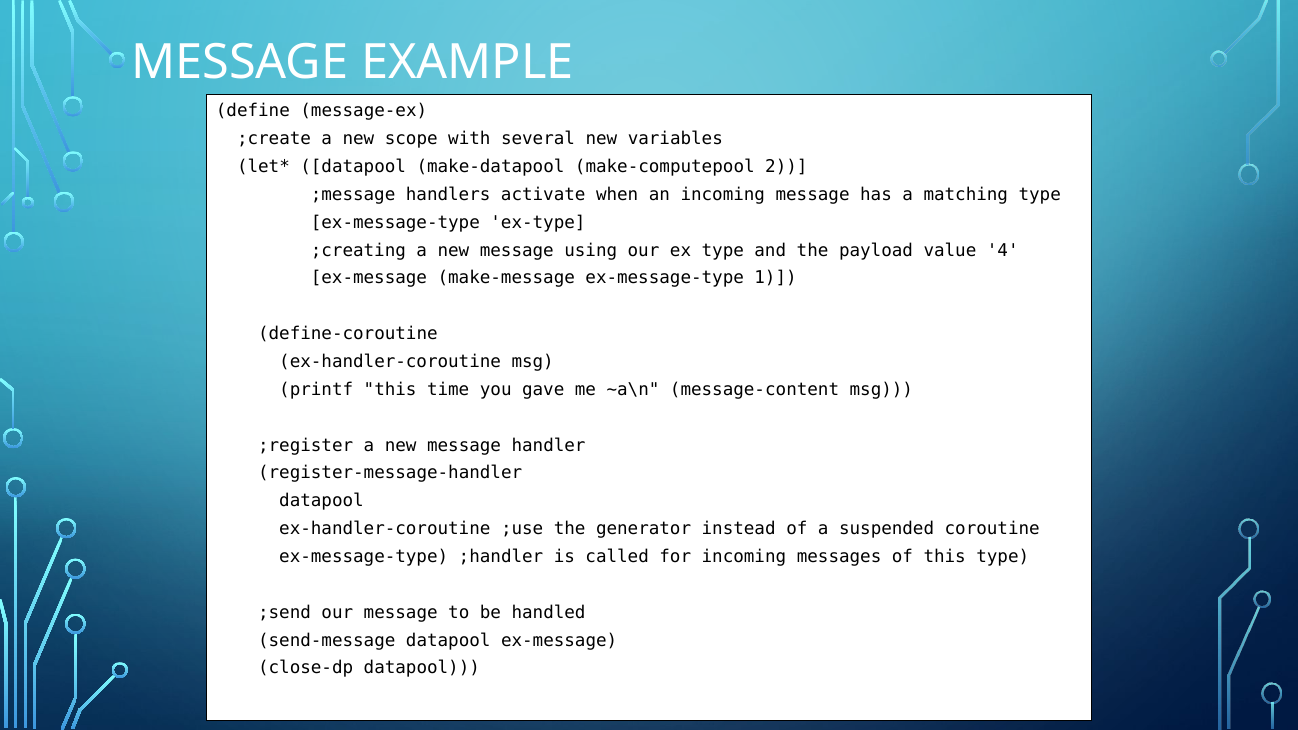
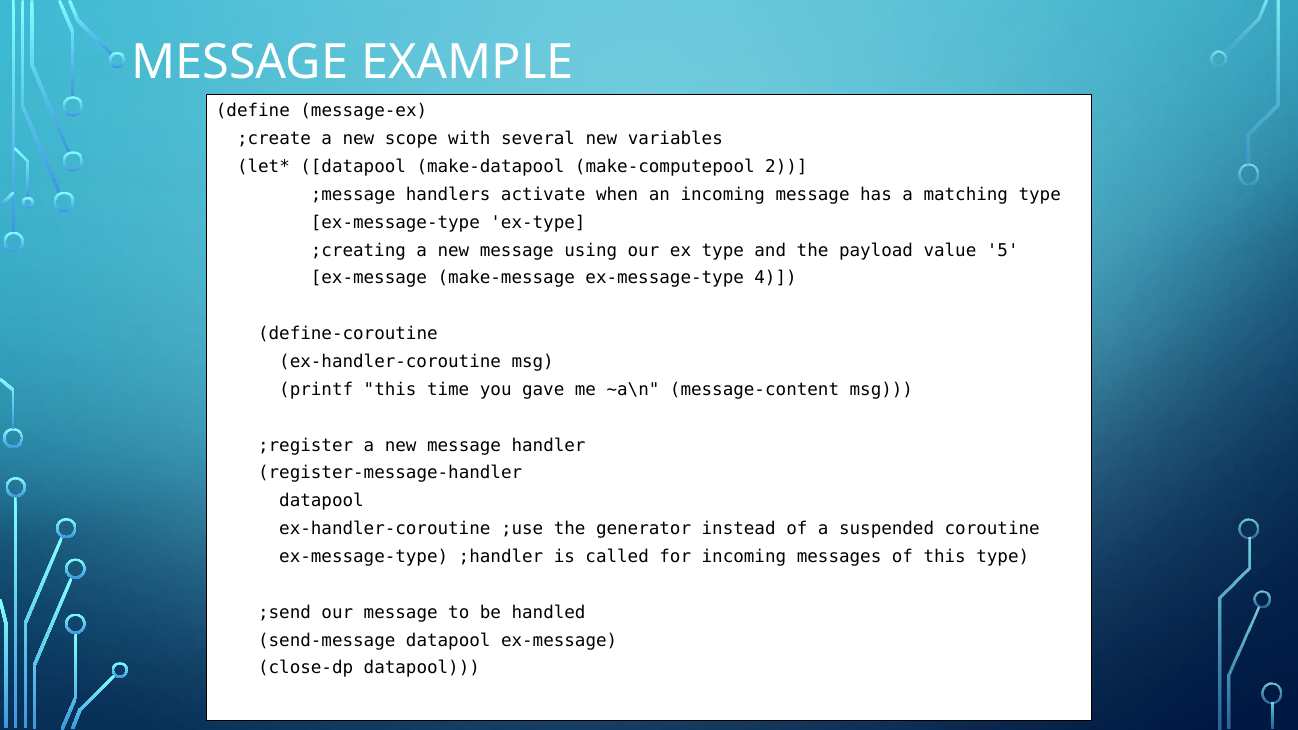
4: 4 -> 5 (1003, 250)
1: 1 -> 4 (776, 278)
